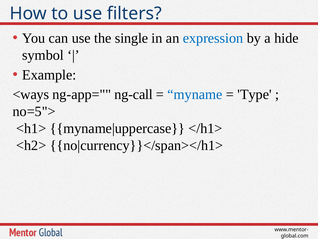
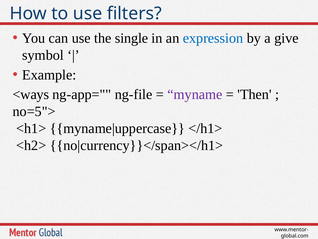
hide: hide -> give (286, 38)
ng-call: ng-call -> ng-file (134, 94)
myname colour: blue -> purple (195, 94)
Type: Type -> Then (255, 94)
